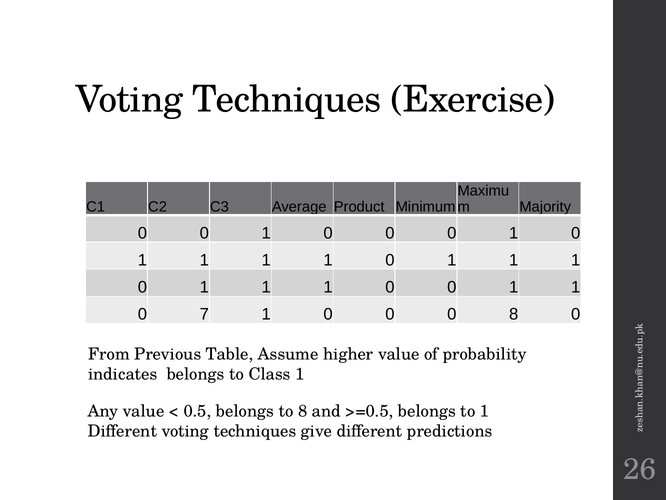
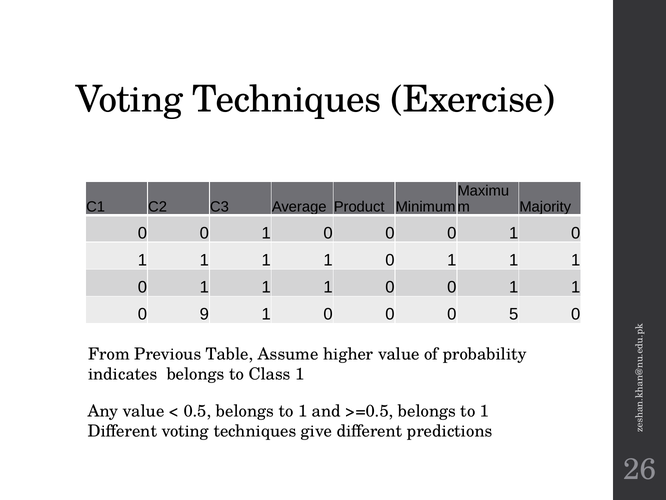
7: 7 -> 9 (204, 314)
0 8: 8 -> 5 (514, 314)
0.5 belongs to 8: 8 -> 1 (303, 411)
